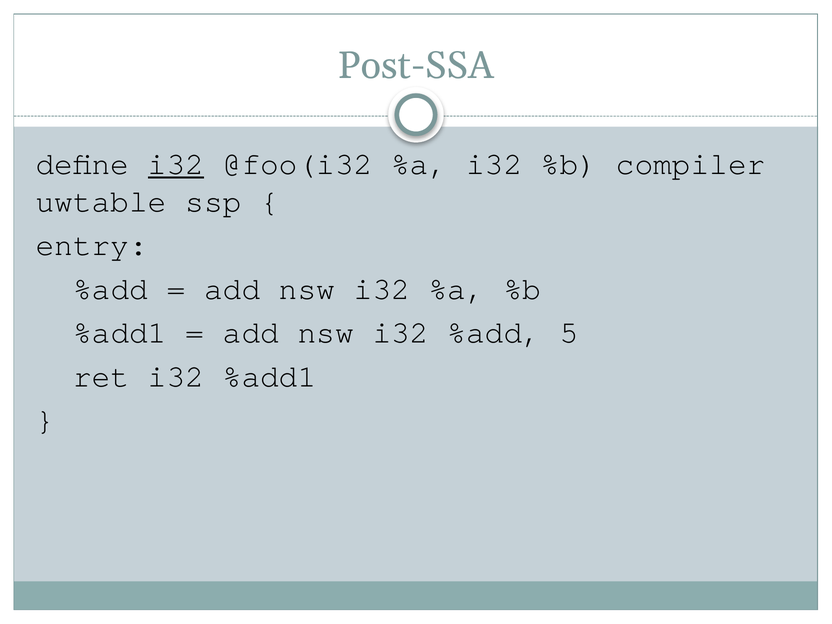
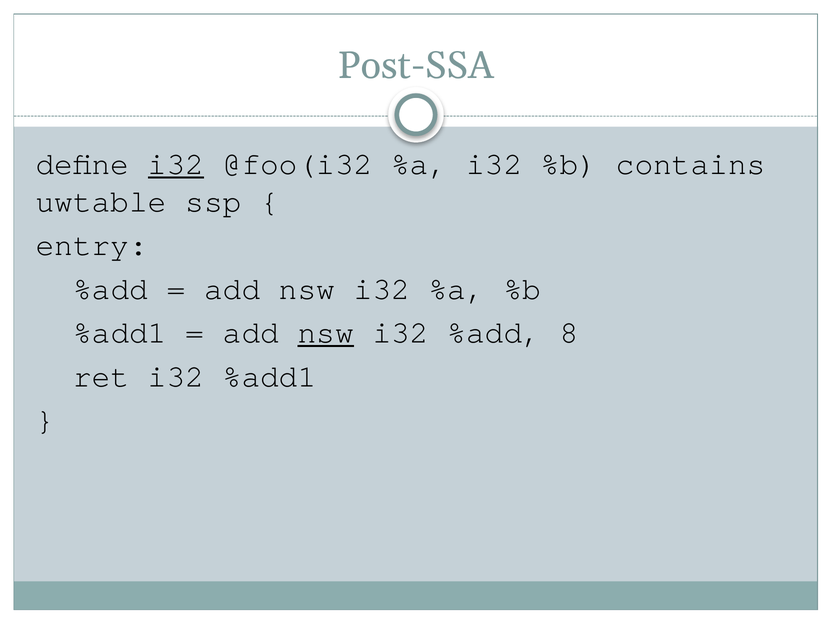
compiler: compiler -> contains (691, 164)
nsw underline: none -> present (326, 333)
5: 5 -> 8 (569, 333)
